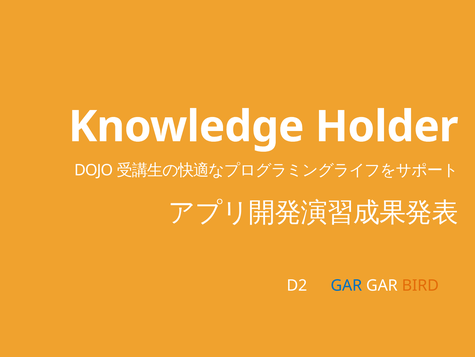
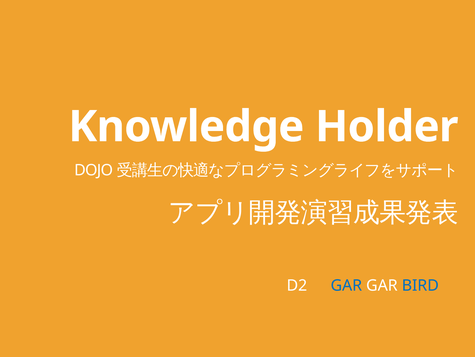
BIRD colour: orange -> blue (420, 285)
